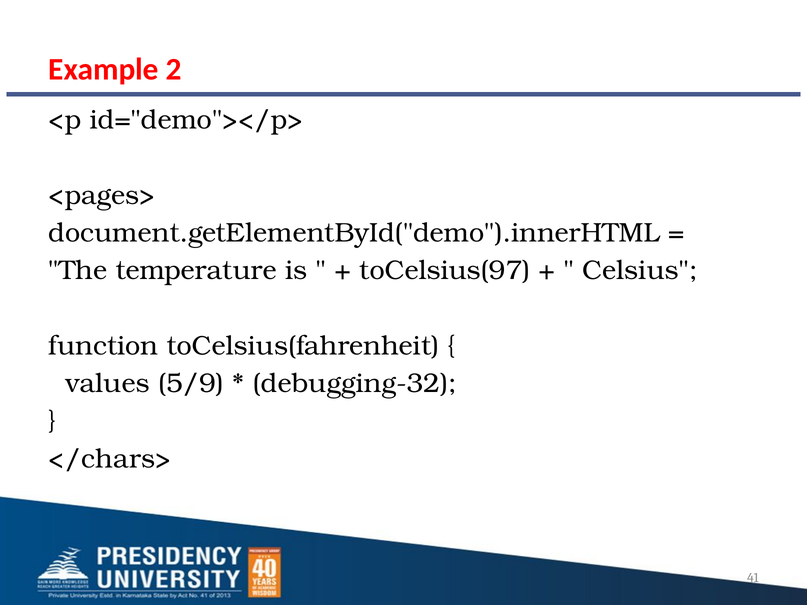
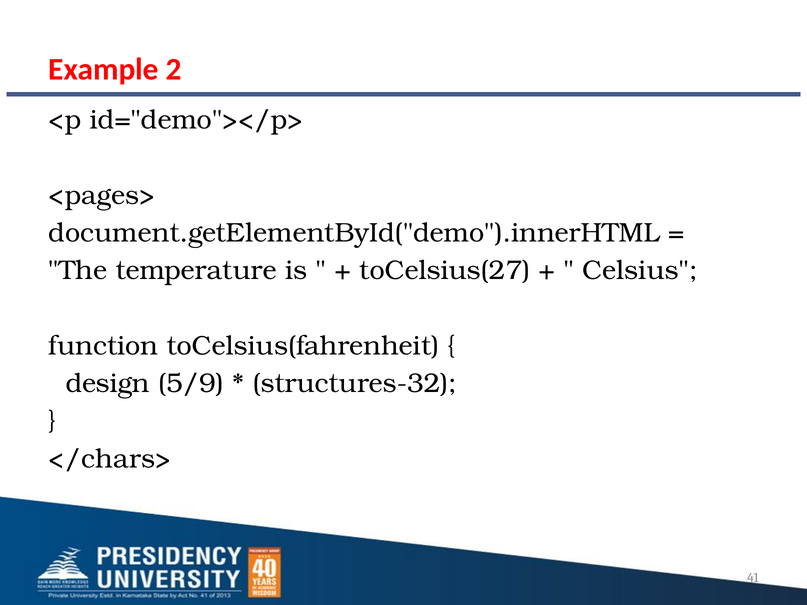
toCelsius(97: toCelsius(97 -> toCelsius(27 (445, 271)
values: values -> design (108, 384)
debugging-32: debugging-32 -> structures-32 (355, 384)
